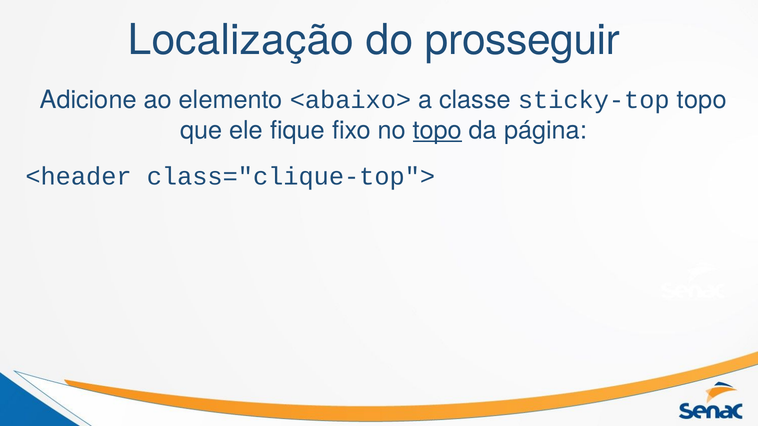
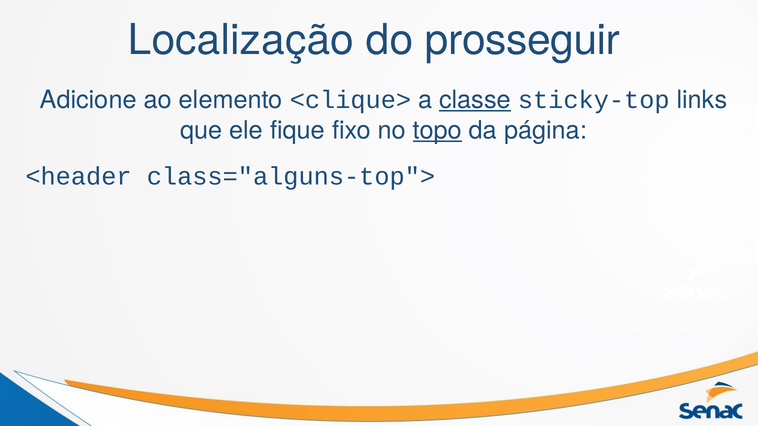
<abaixo>: <abaixo> -> <clique> (350, 100)
classe underline: none -> present (475, 100)
sticky-top topo: topo -> links (702, 100)
class="clique-top">: class="clique-top"> -> class="alguns-top"> (291, 177)
